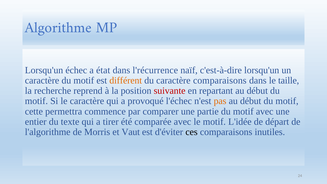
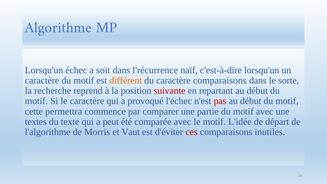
état: état -> soit (103, 70)
taille: taille -> sorte (289, 80)
pas colour: orange -> red (220, 101)
entier: entier -> textes (36, 122)
tirer: tirer -> peut (111, 122)
ces colour: black -> red (192, 132)
